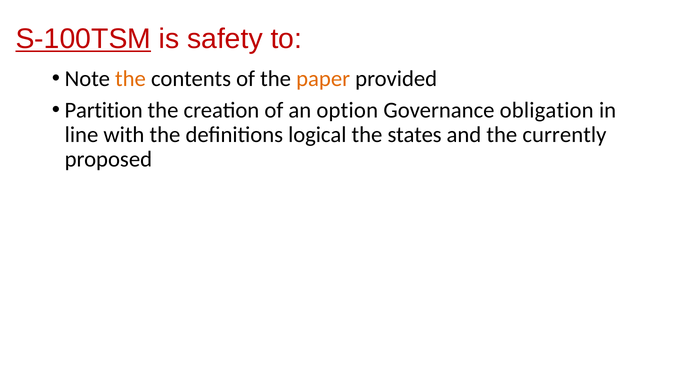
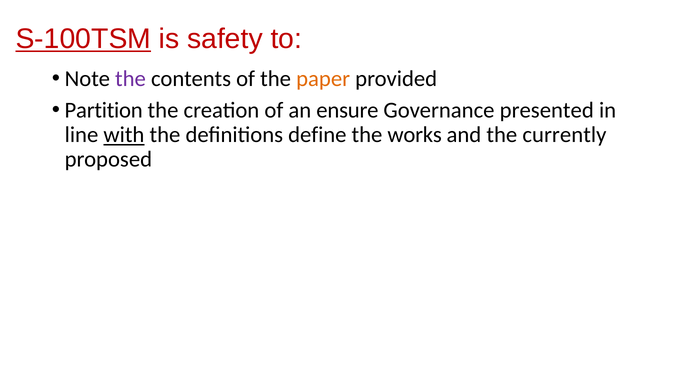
the colour: orange -> purple (130, 79)
option: option -> ensure (347, 110)
obligation: obligation -> presented (547, 110)
with underline: none -> present (124, 135)
logical: logical -> define (317, 135)
states: states -> works (415, 135)
